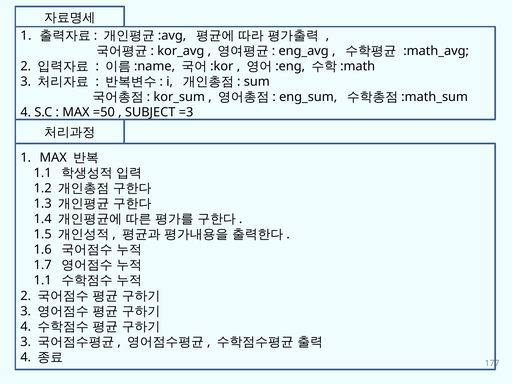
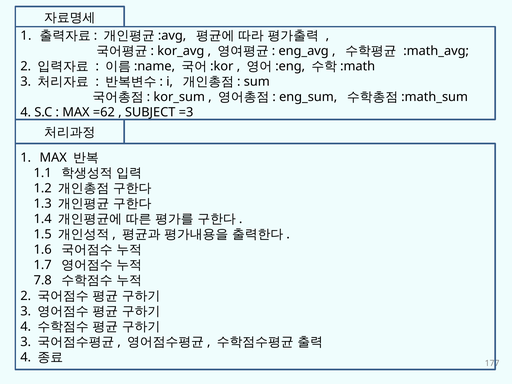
=50: =50 -> =62 (104, 112)
1.1: 1.1 -> 7.8 (43, 280)
